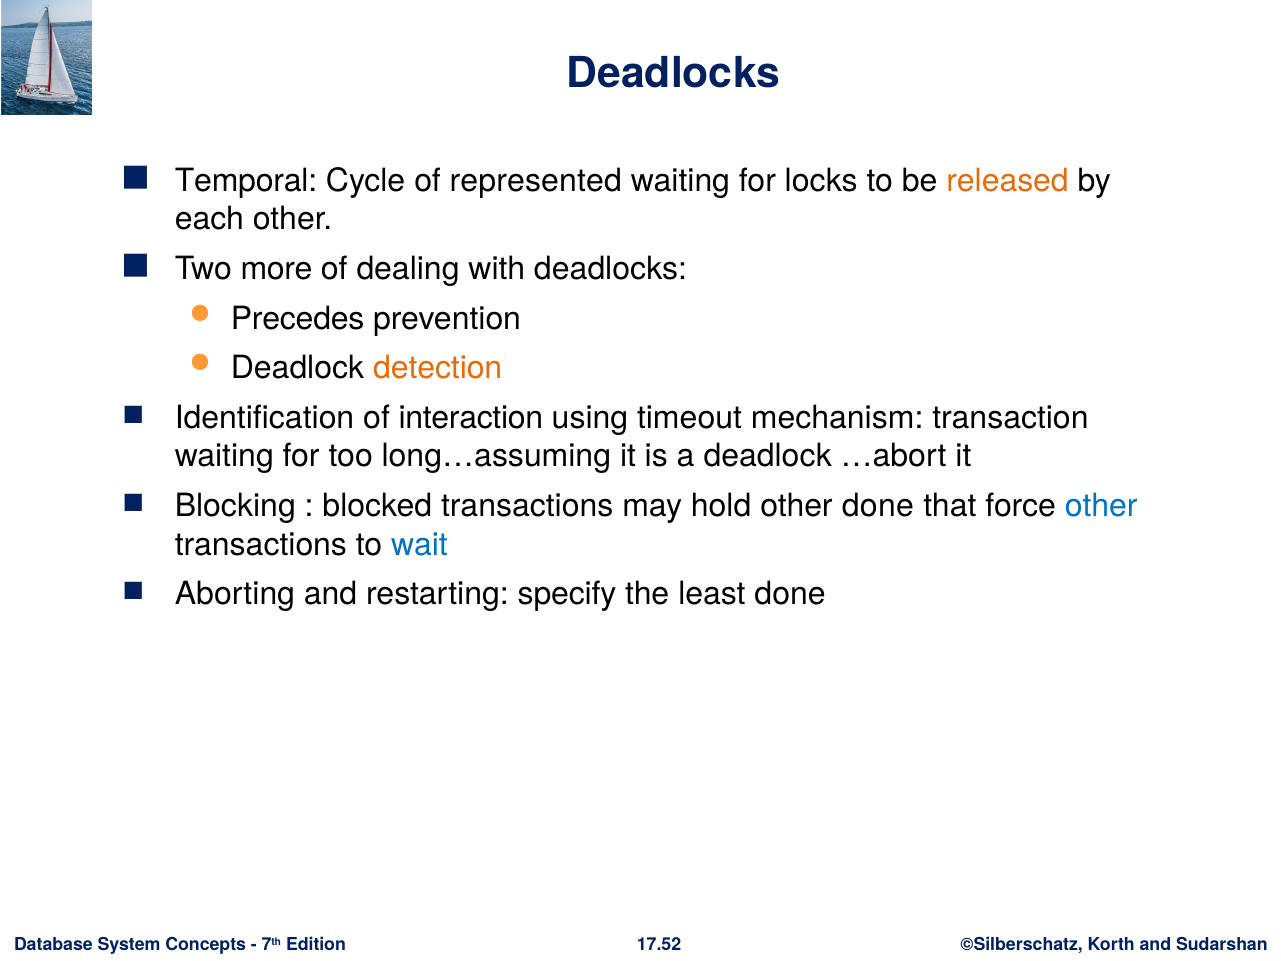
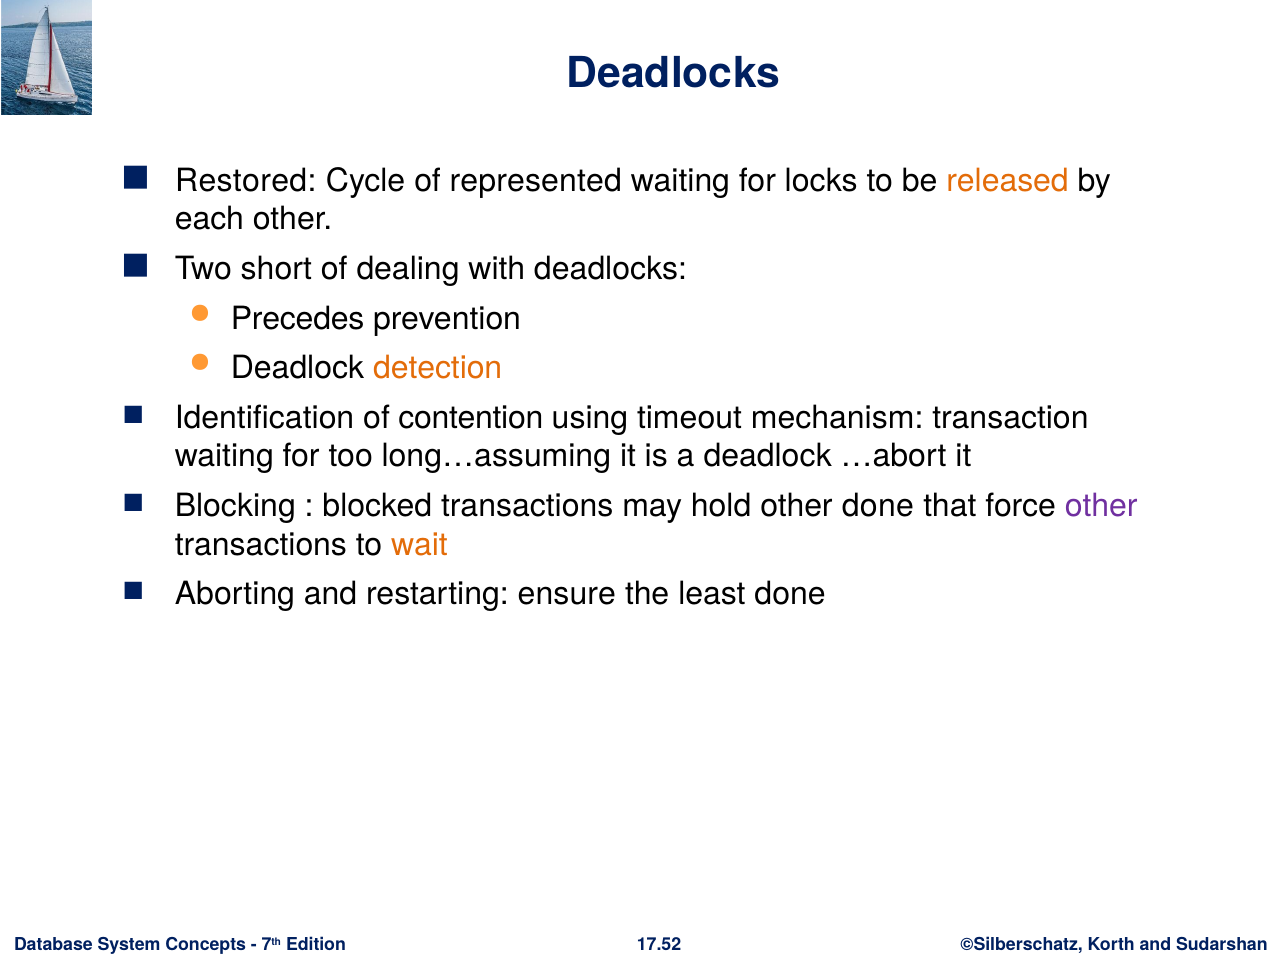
Temporal: Temporal -> Restored (246, 181)
more: more -> short (276, 269)
interaction: interaction -> contention (471, 418)
other colour: blue -> purple (1101, 506)
wait colour: blue -> orange (419, 544)
specify: specify -> ensure (567, 594)
